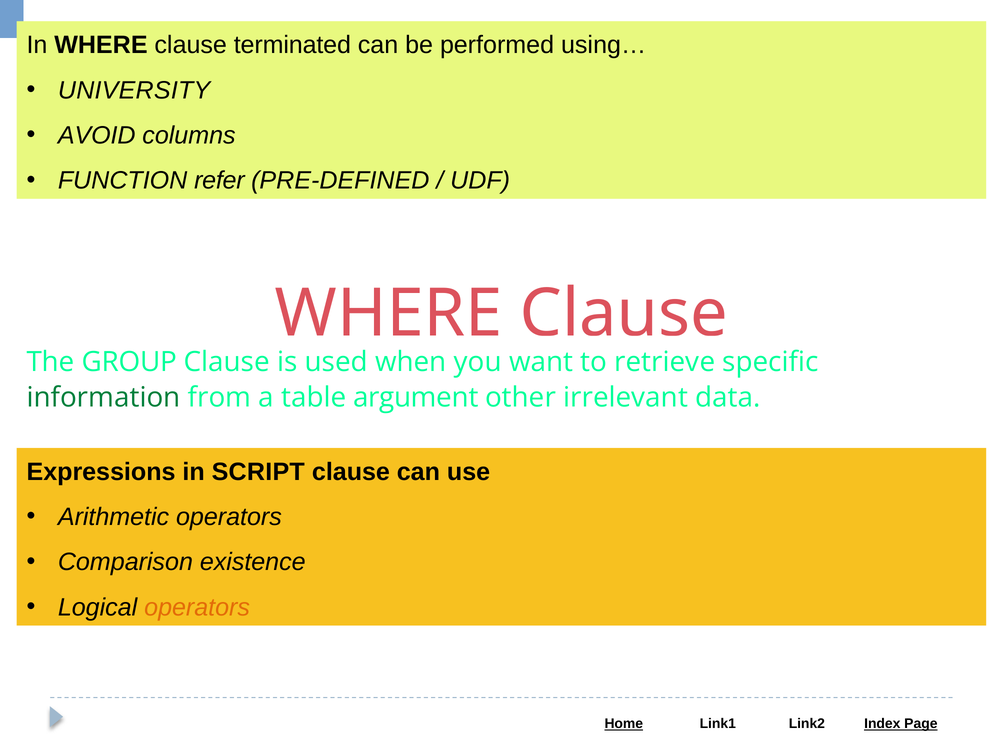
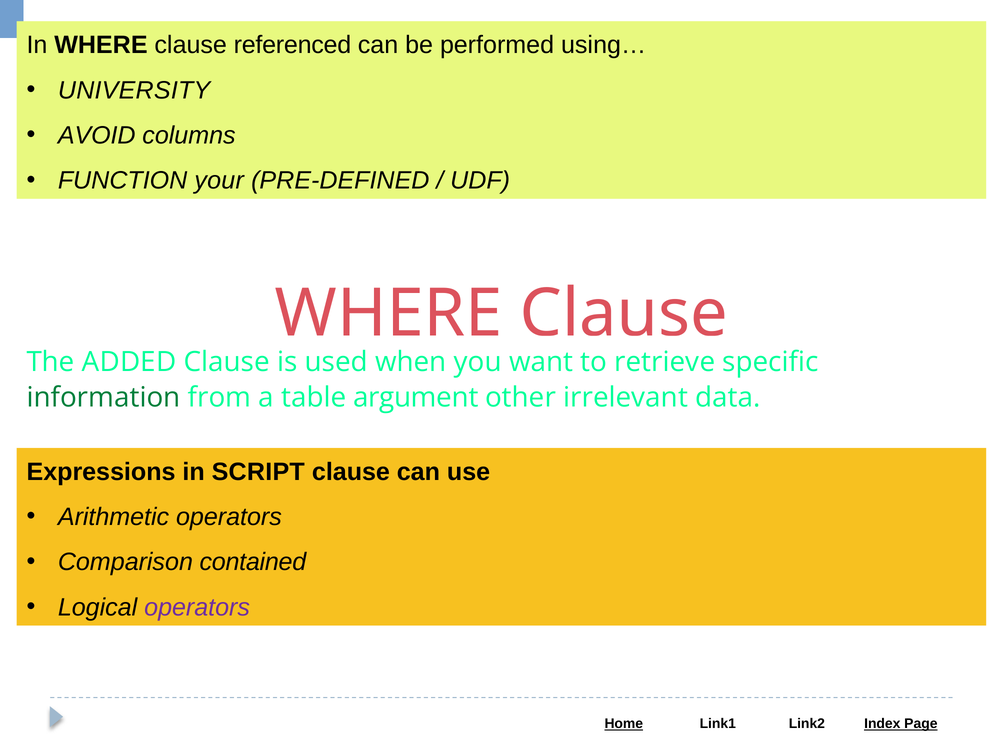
terminated: terminated -> referenced (292, 45)
refer: refer -> your (219, 180)
GROUP: GROUP -> ADDED (129, 361)
existence: existence -> contained (253, 562)
operators colour: orange -> purple (197, 607)
